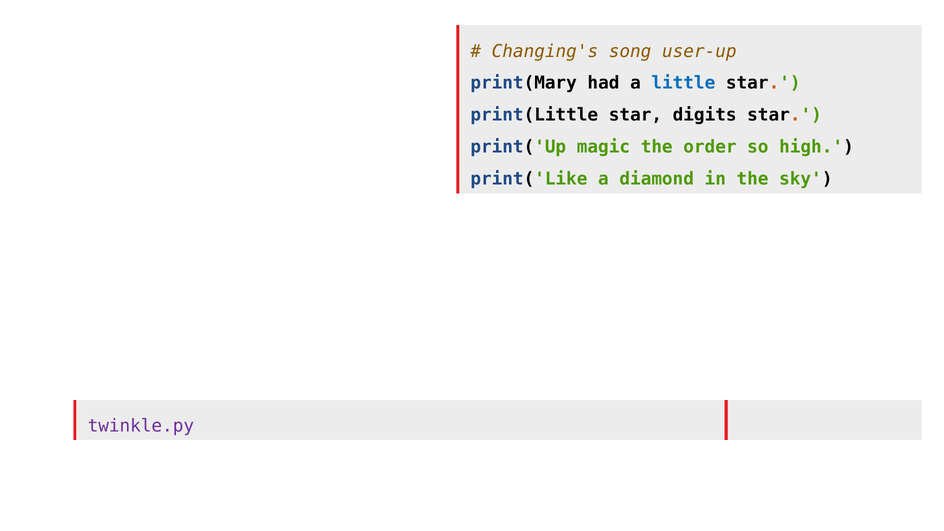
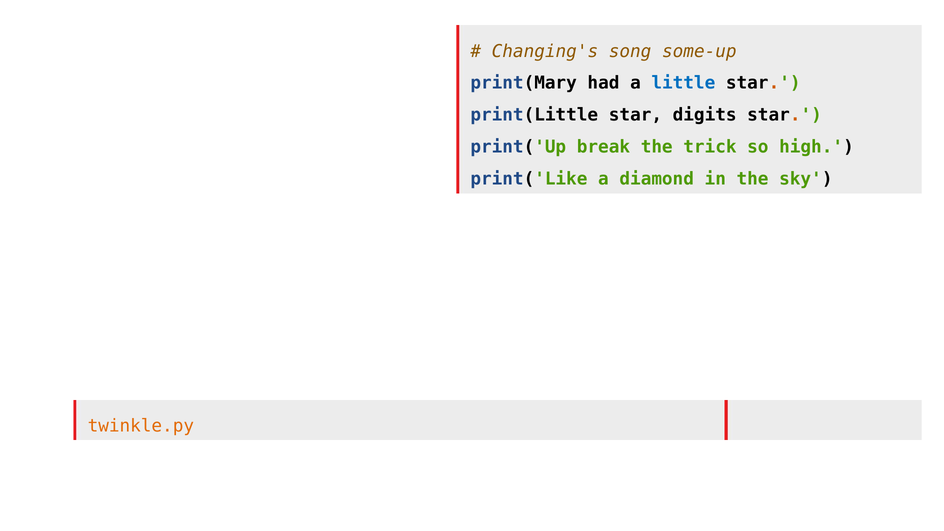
user-up: user-up -> some-up (699, 51)
magic: magic -> break (603, 147)
order: order -> trick (710, 147)
twinkle.py colour: purple -> orange (141, 426)
